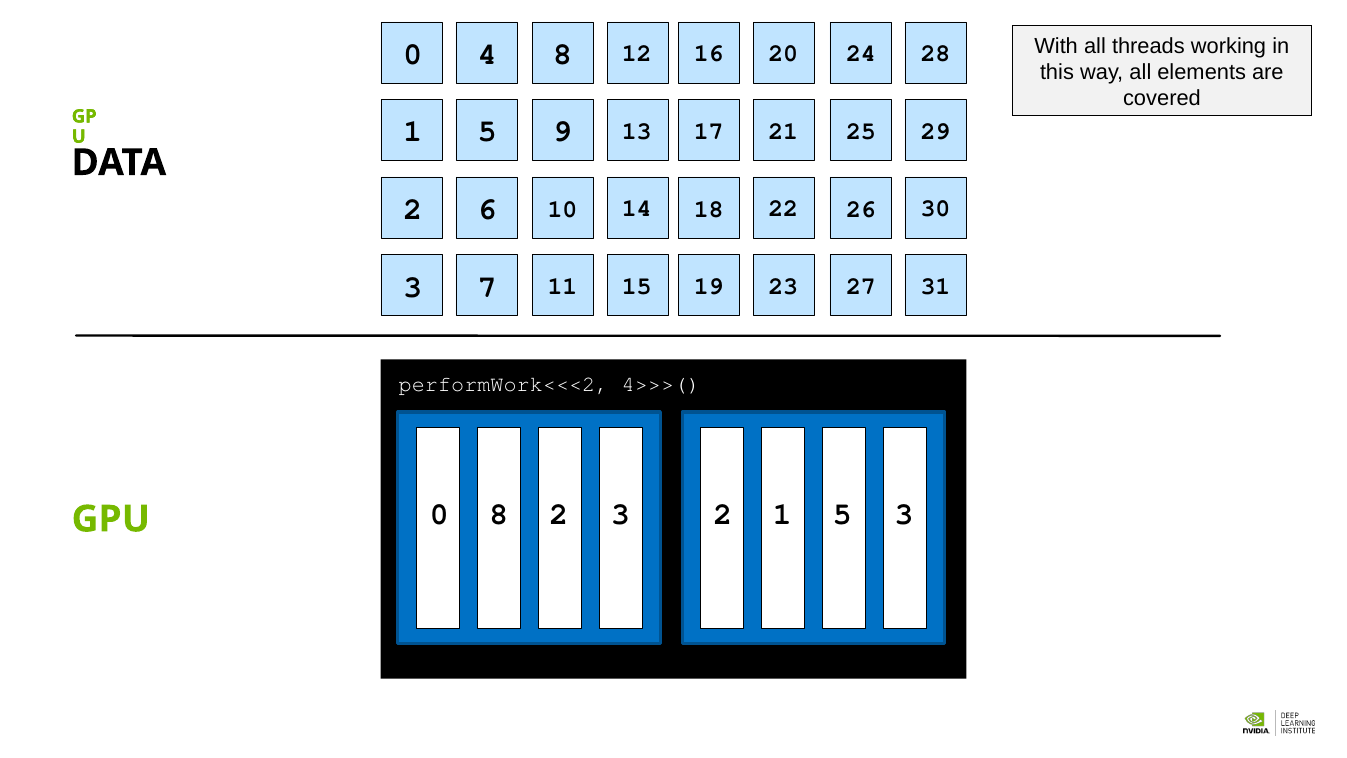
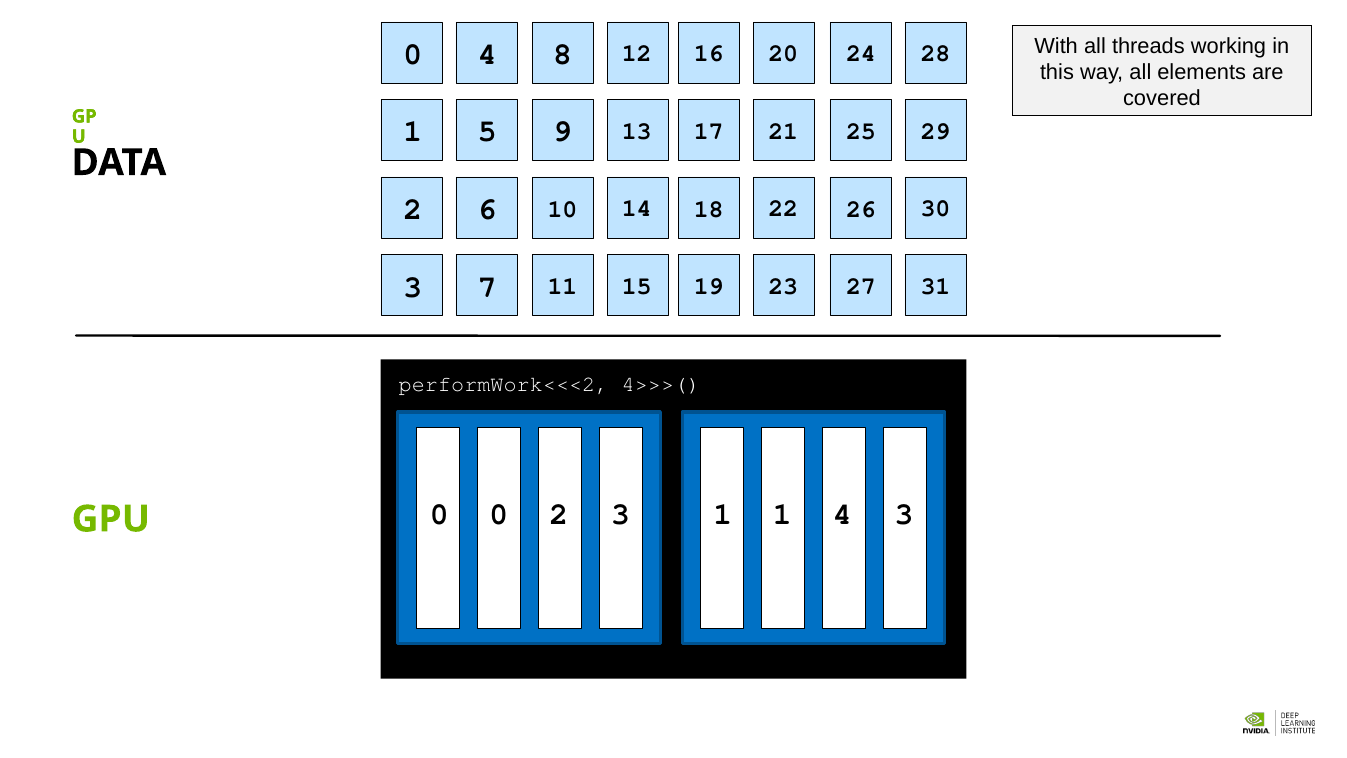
0 8: 8 -> 0 (499, 514)
3 2: 2 -> 1 (723, 514)
1 5: 5 -> 4 (842, 514)
